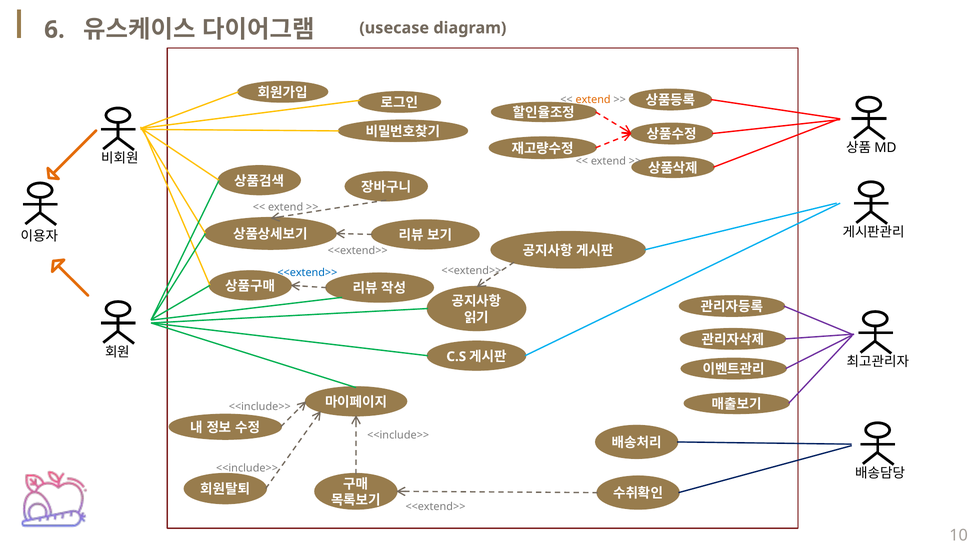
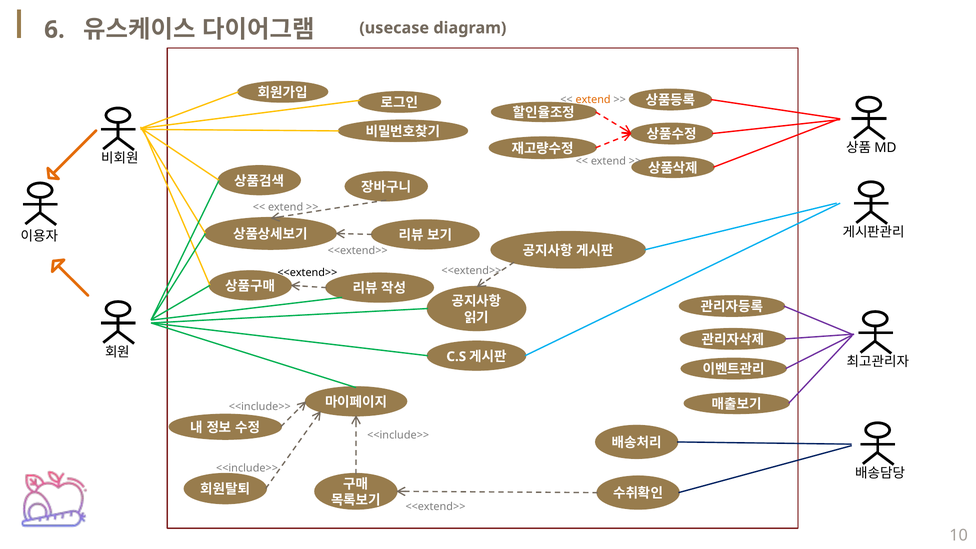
<<extend>> colour: blue -> black (307, 273)
